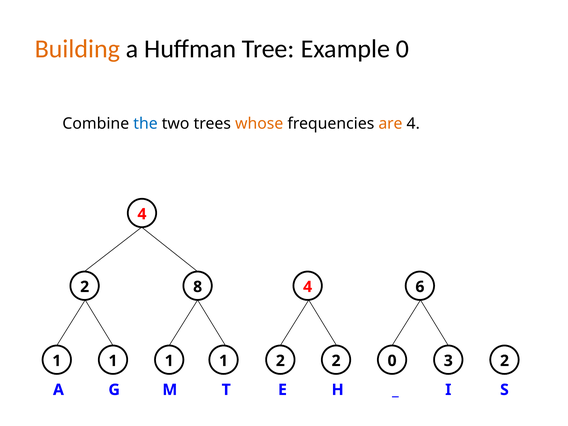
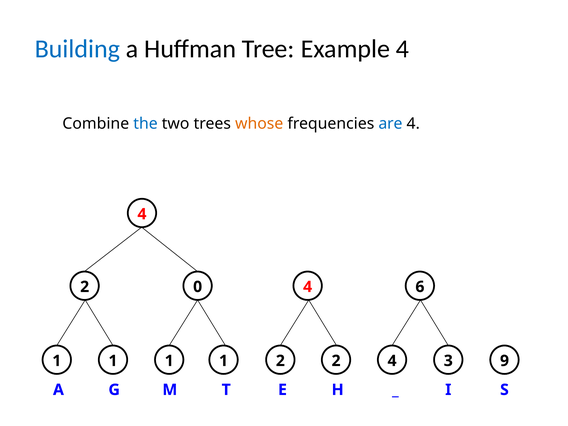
Building colour: orange -> blue (77, 49)
Example 0: 0 -> 4 (403, 49)
are colour: orange -> blue (390, 123)
8: 8 -> 0 (198, 287)
1 0: 0 -> 4 (392, 361)
3 2: 2 -> 9 (505, 361)
